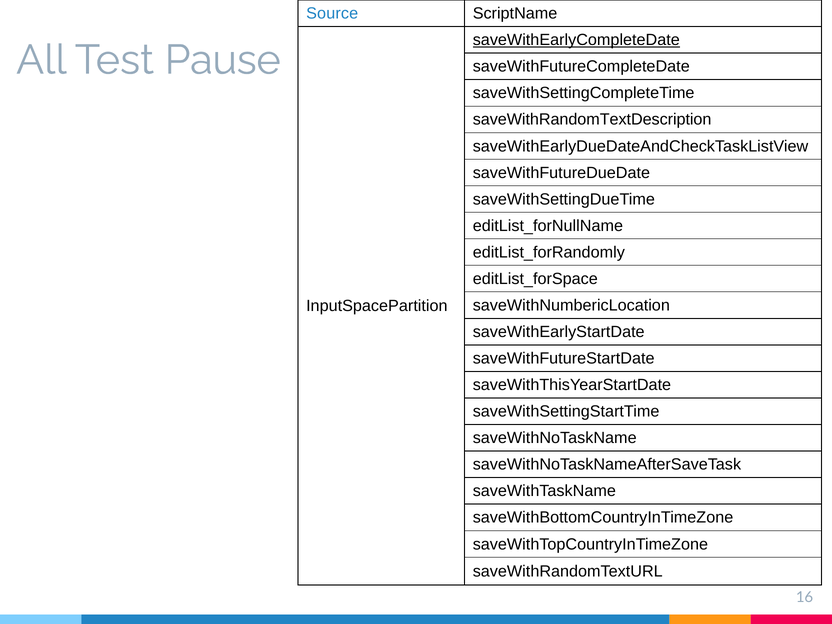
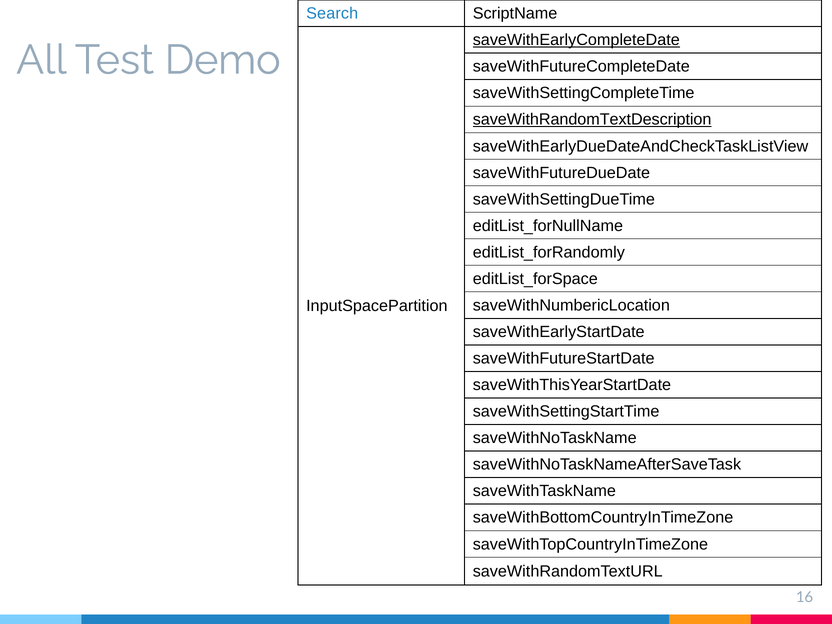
Source: Source -> Search (332, 14)
Pause: Pause -> Demo (223, 60)
saveWithRandomTextDescription underline: none -> present (592, 120)
